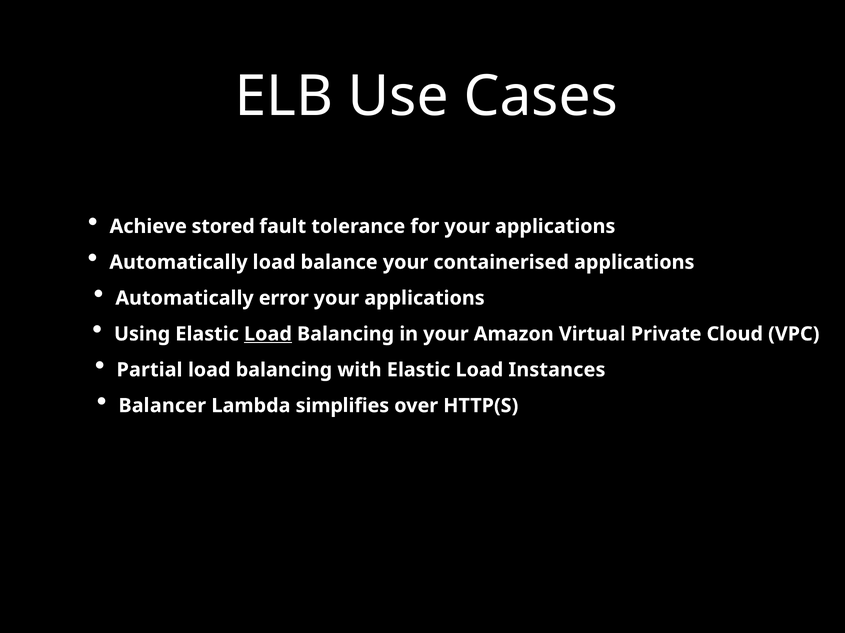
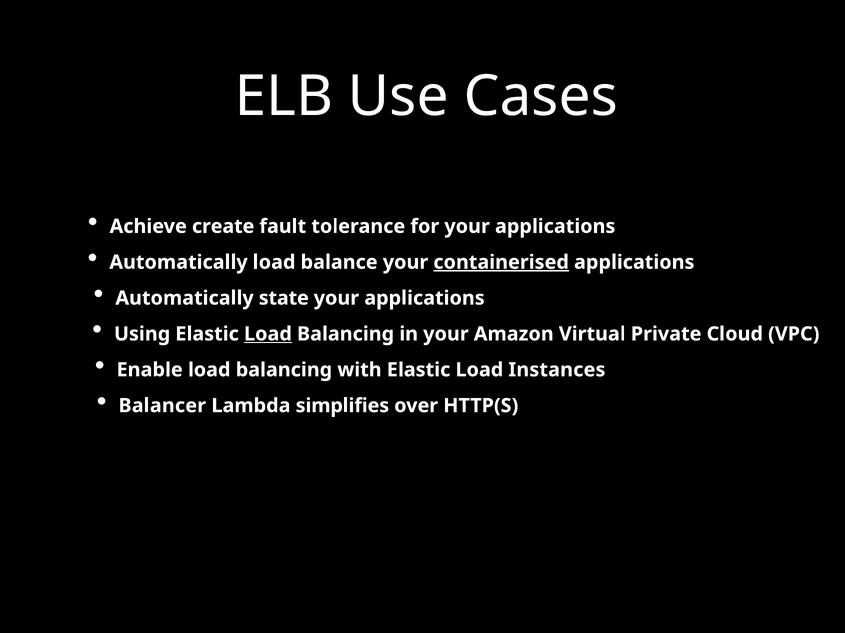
stored: stored -> create (223, 227)
containerised underline: none -> present (501, 263)
error: error -> state (284, 298)
Partial: Partial -> Enable (150, 370)
